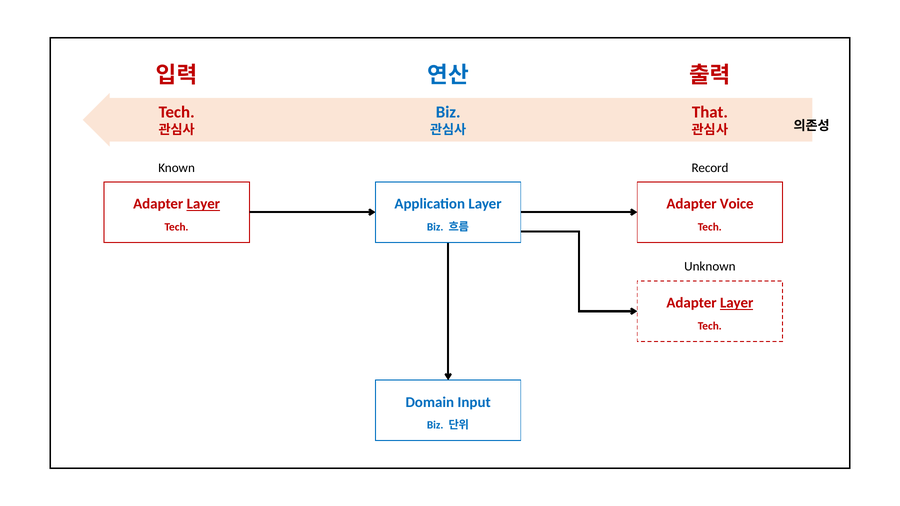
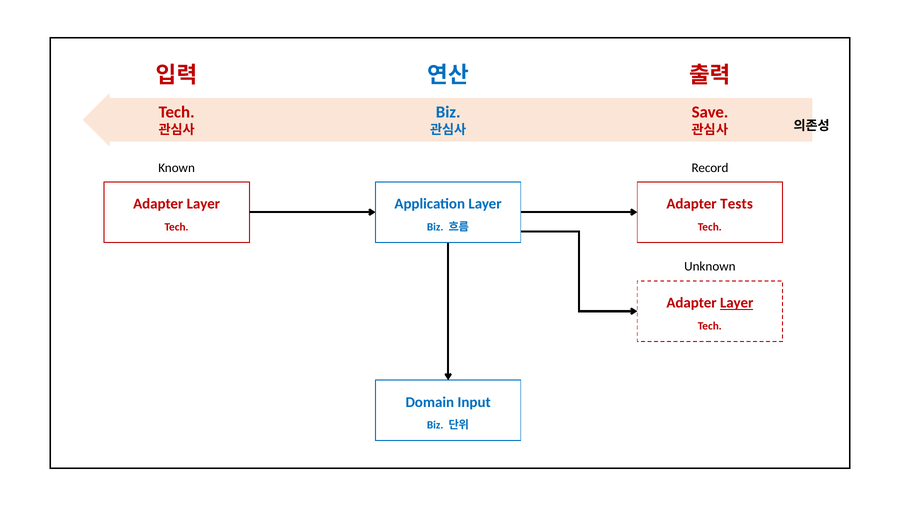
That: That -> Save (710, 112)
Layer underline: present -> none (203, 204)
Voice: Voice -> Tests (737, 204)
